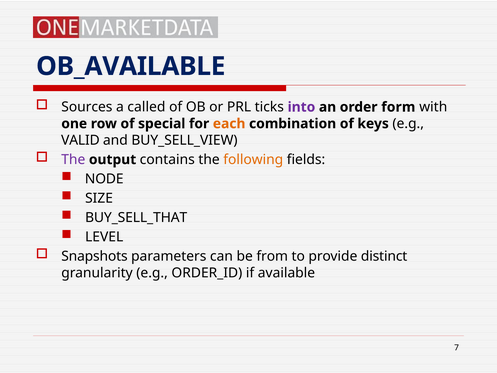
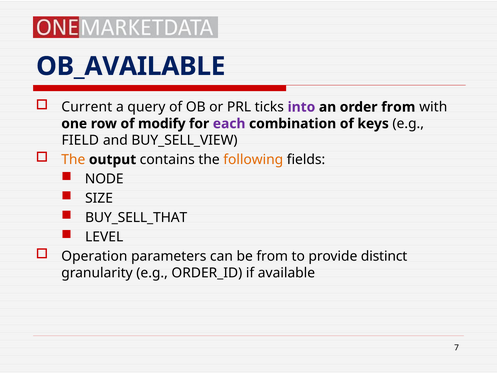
Sources: Sources -> Current (87, 107)
called: called -> query (146, 107)
order form: form -> from (398, 107)
special: special -> modify (162, 124)
each colour: orange -> purple (229, 124)
VALID: VALID -> FIELD (80, 140)
The colour: purple -> orange (73, 159)
Snapshots: Snapshots -> Operation (94, 256)
